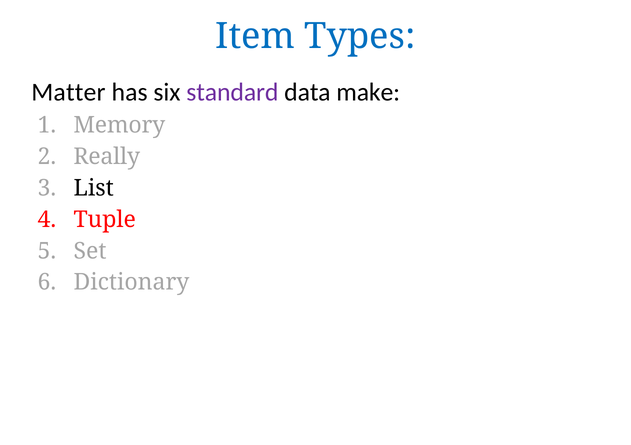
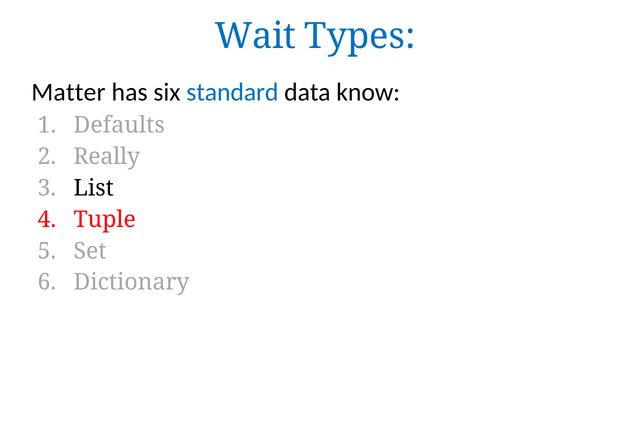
Item: Item -> Wait (255, 36)
standard colour: purple -> blue (232, 92)
make: make -> know (368, 92)
Memory: Memory -> Defaults (119, 125)
